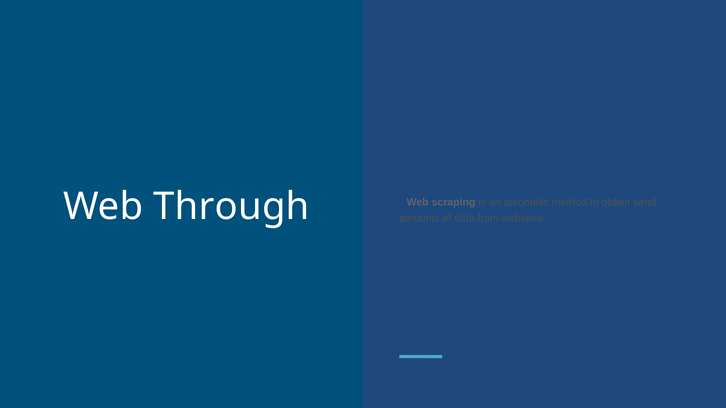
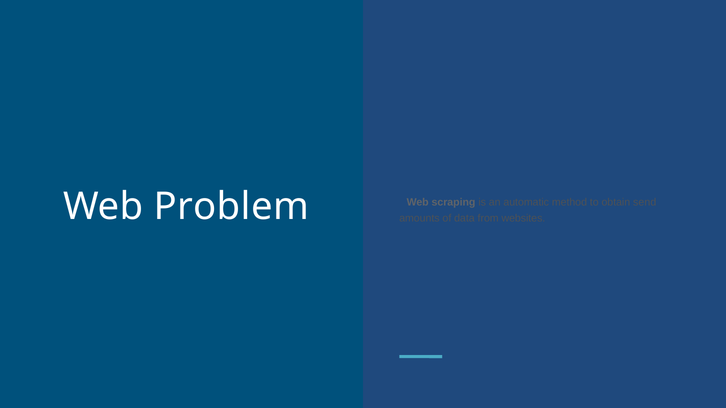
Through: Through -> Problem (231, 207)
